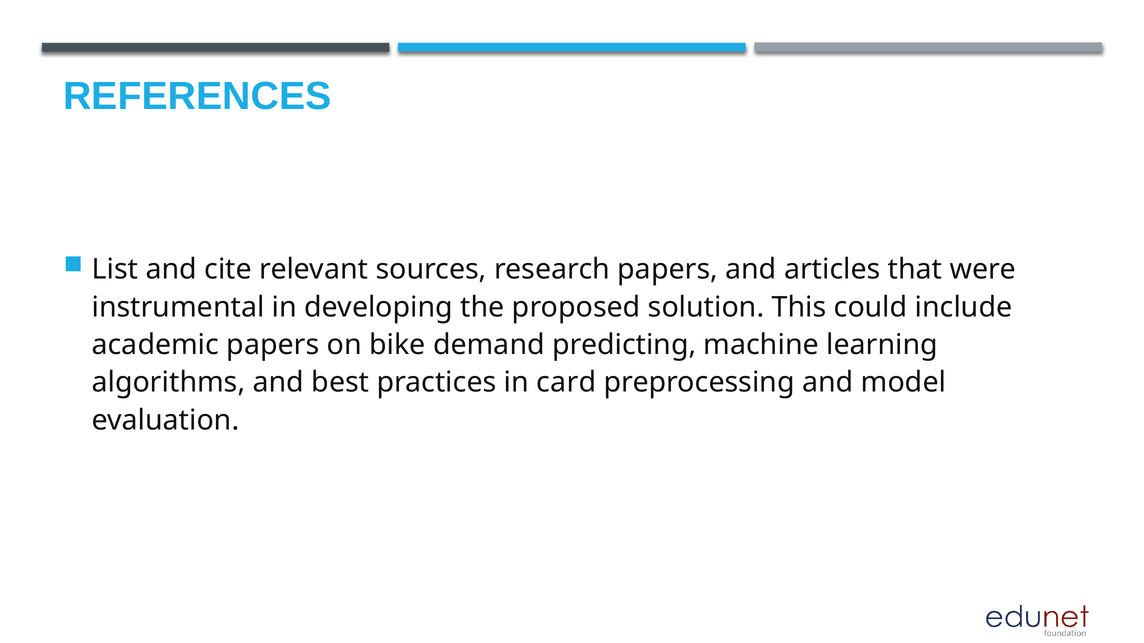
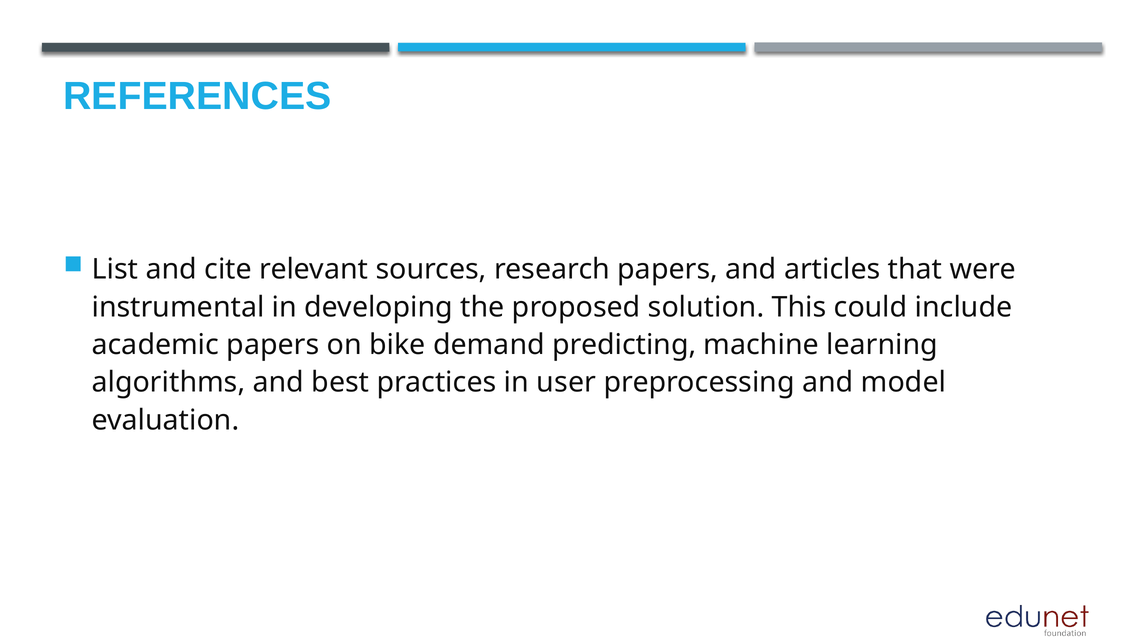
card: card -> user (566, 383)
